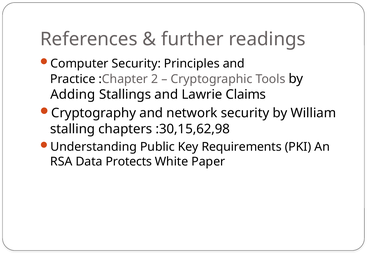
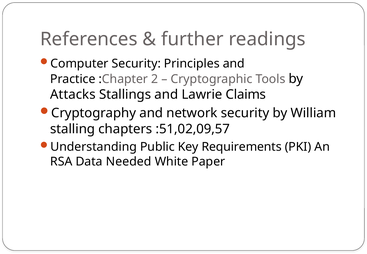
Adding: Adding -> Attacks (73, 95)
:30,15,62,98: :30,15,62,98 -> :51,02,09,57 (193, 129)
Protects: Protects -> Needed (129, 162)
